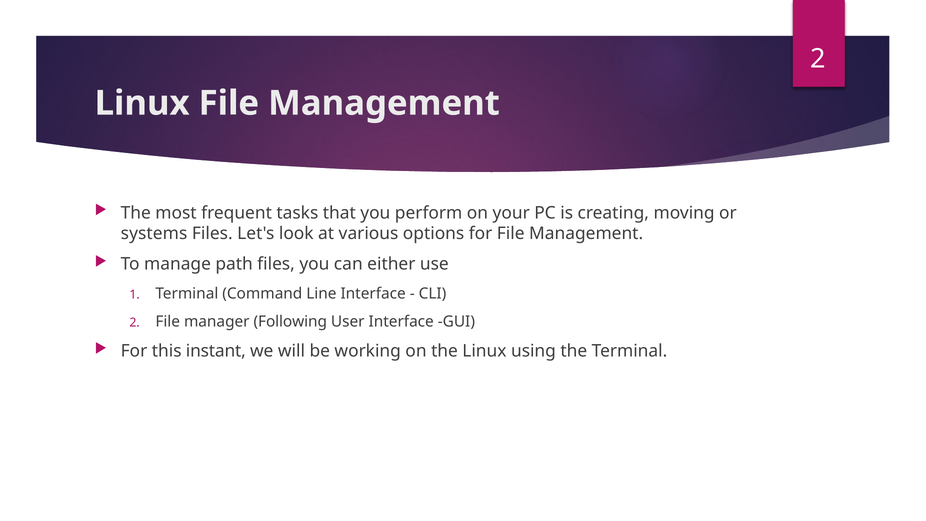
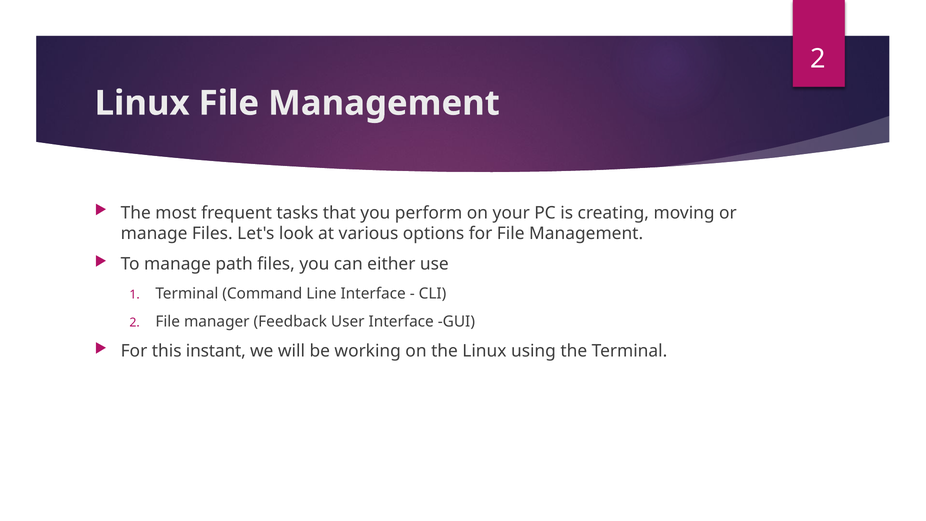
systems: systems -> manage (154, 234)
Following: Following -> Feedback (290, 322)
